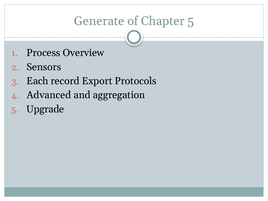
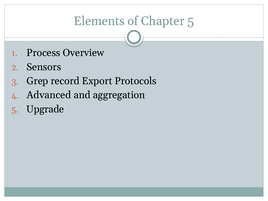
Generate: Generate -> Elements (99, 21)
Each: Each -> Grep (37, 81)
